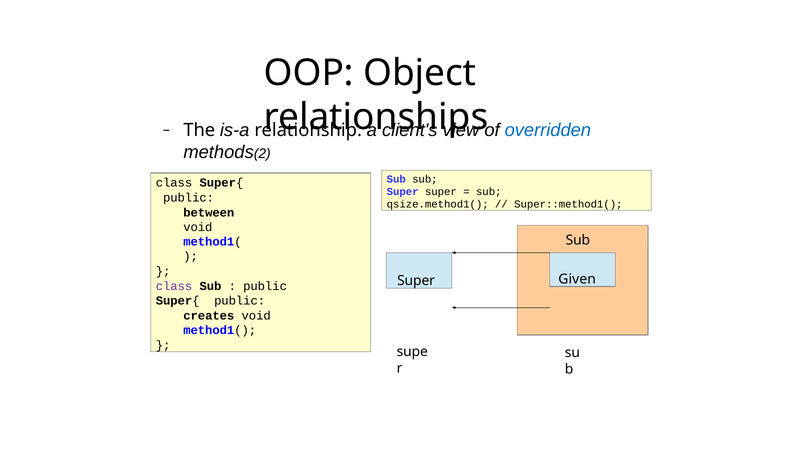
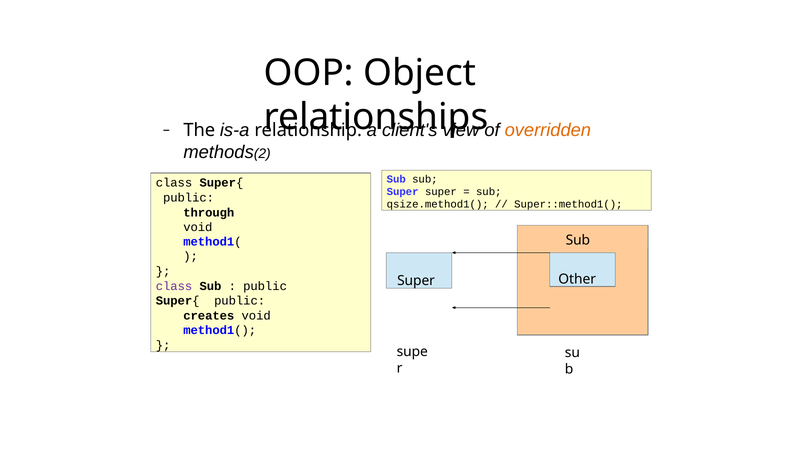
overridden colour: blue -> orange (548, 130)
between: between -> through (209, 213)
Given: Given -> Other (577, 280)
